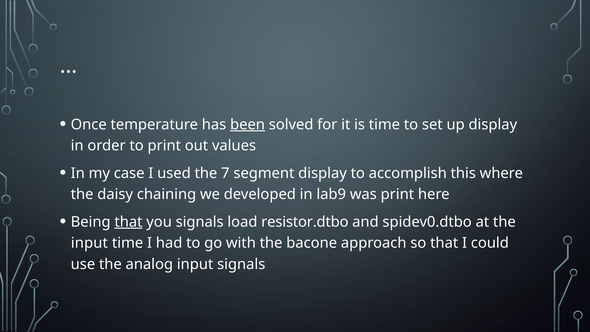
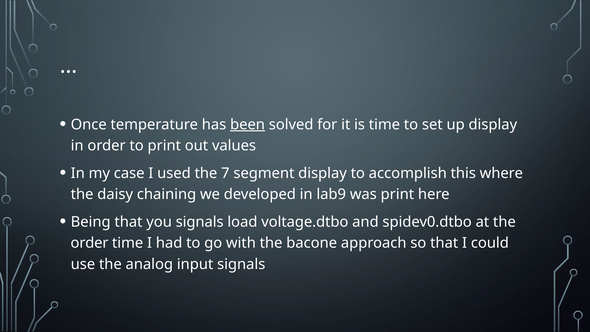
that underline: present -> none (128, 222)
resistor.dtbo: resistor.dtbo -> voltage.dtbo (305, 222)
input: input -> order (90, 243)
